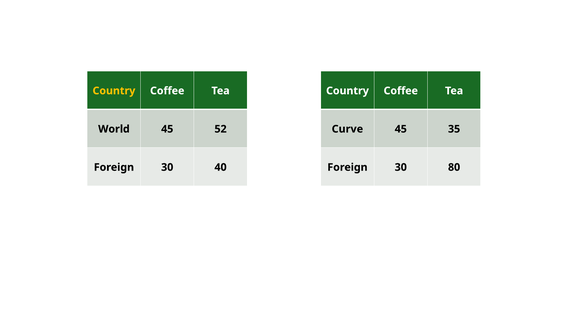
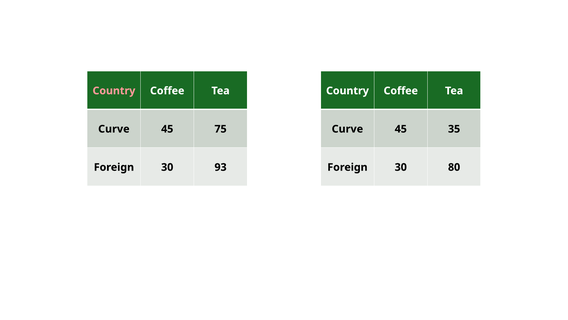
Country colour: yellow -> pink (114, 91)
World: World -> Curve (114, 129)
52: 52 -> 75 (221, 129)
40: 40 -> 93 (221, 167)
